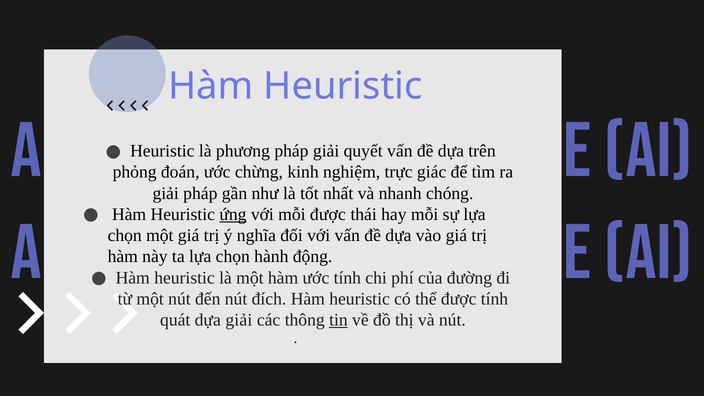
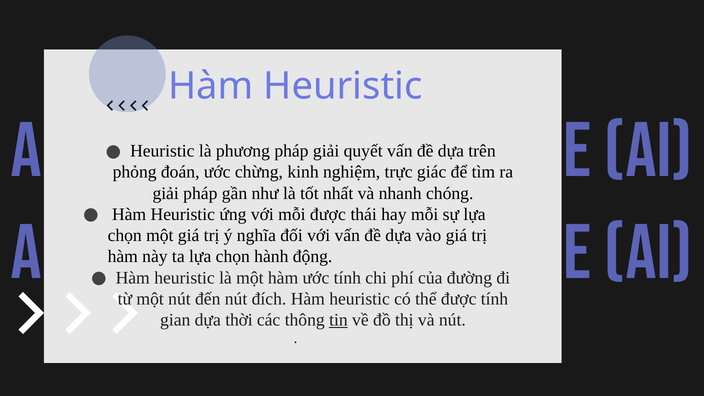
ứng underline: present -> none (233, 214)
quát: quát -> gian (175, 320)
dựa giải: giải -> thời (239, 320)
